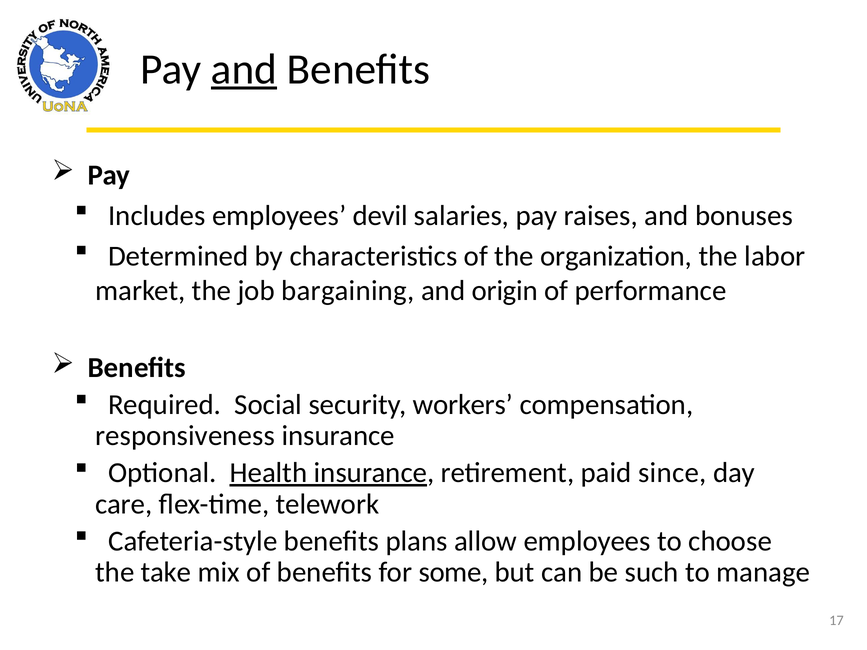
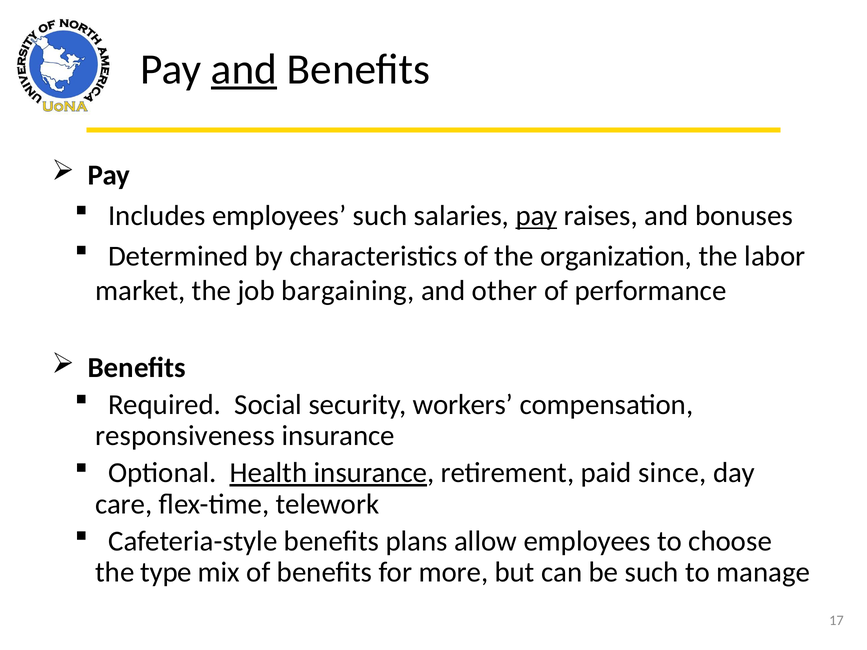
employees devil: devil -> such (380, 216)
pay underline: none -> present (537, 216)
origin: origin -> other (505, 291)
take: take -> type (166, 572)
some: some -> more (453, 572)
